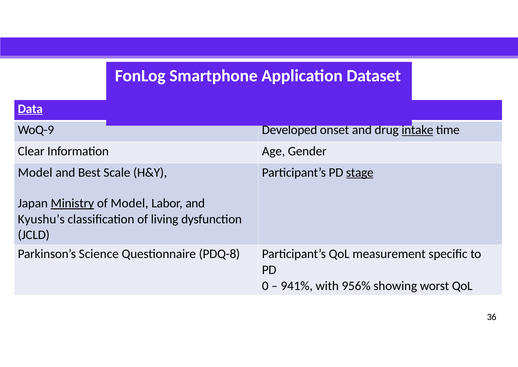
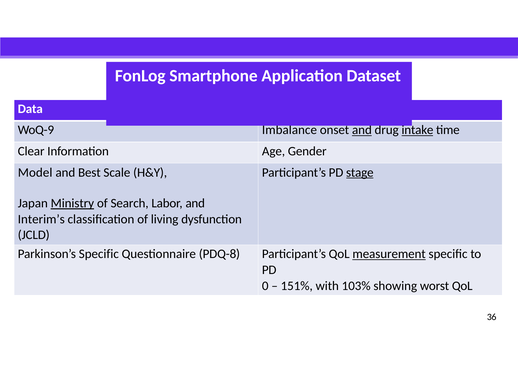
Data underline: present -> none (30, 109)
Developed: Developed -> Imbalance (289, 130)
and underline: none -> present (362, 130)
of Model: Model -> Search (130, 203)
Kyushu’s: Kyushu’s -> Interim’s (41, 219)
Parkinson’s Science: Science -> Specific (99, 254)
measurement underline: none -> present (389, 254)
941%: 941% -> 151% (297, 285)
956%: 956% -> 103% (356, 285)
